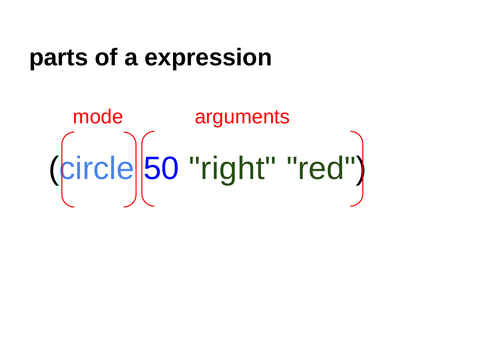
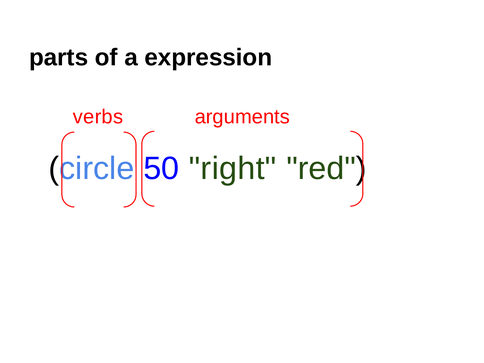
mode: mode -> verbs (98, 117)
